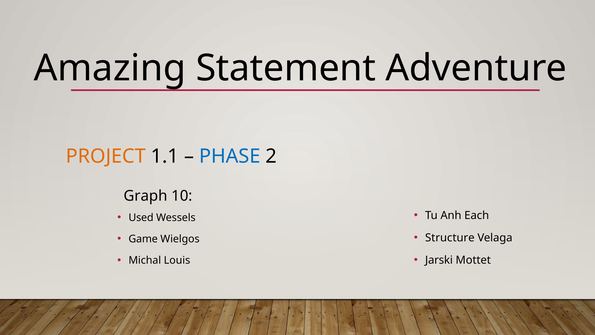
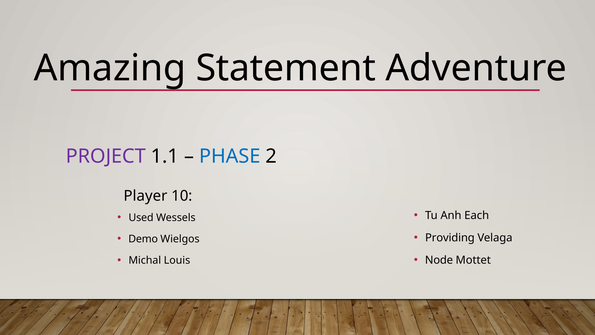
PROJECT colour: orange -> purple (106, 156)
Graph: Graph -> Player (145, 196)
Structure: Structure -> Providing (450, 238)
Game: Game -> Demo (143, 239)
Jarski: Jarski -> Node (439, 260)
